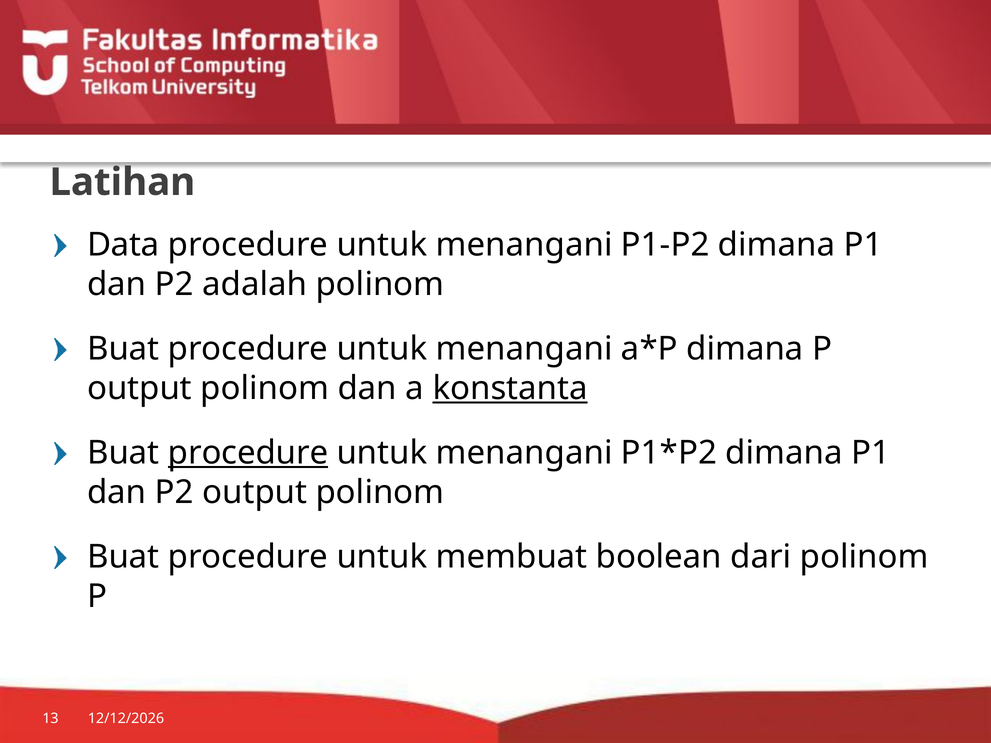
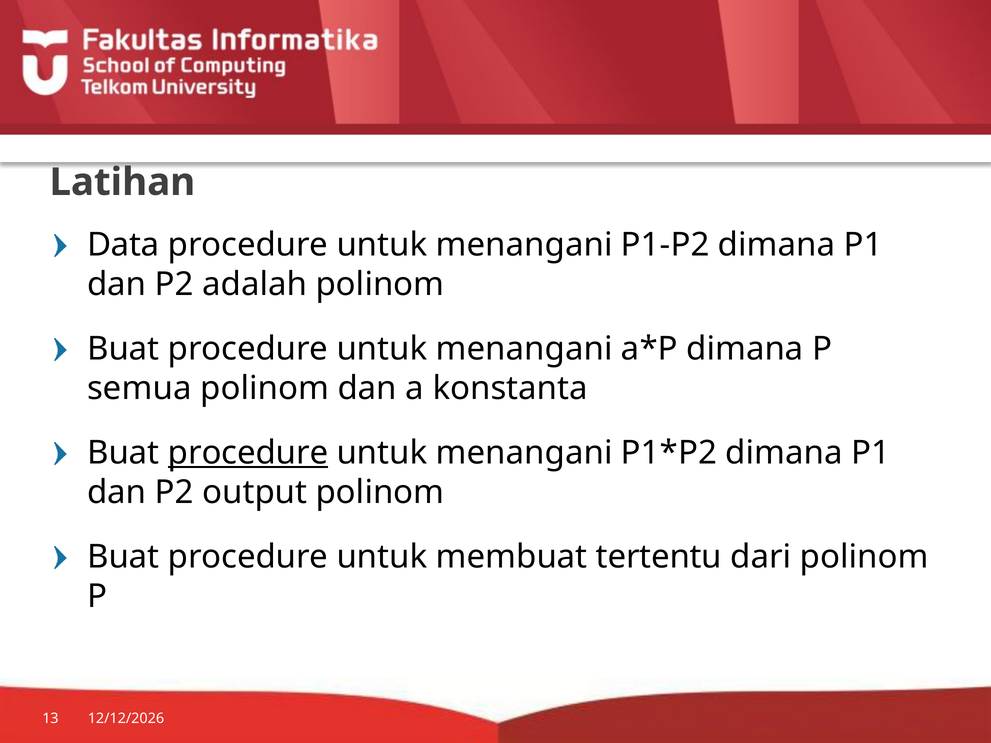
output: output -> semua (139, 389)
konstanta underline: present -> none (510, 389)
boolean: boolean -> tertentu (659, 557)
